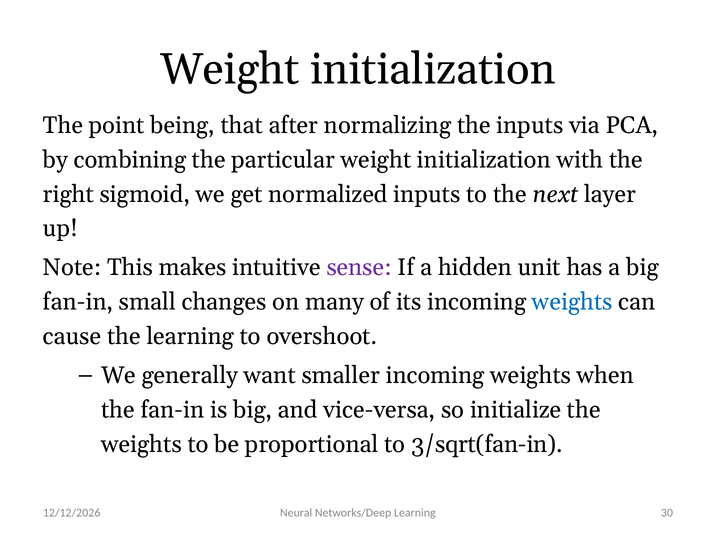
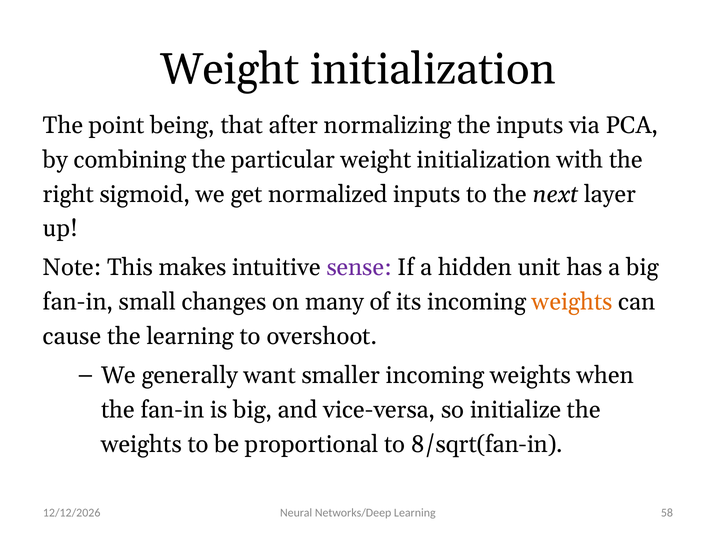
weights colour: blue -> orange (572, 302)
3/sqrt(fan-in: 3/sqrt(fan-in -> 8/sqrt(fan-in (487, 444)
30: 30 -> 58 (667, 513)
